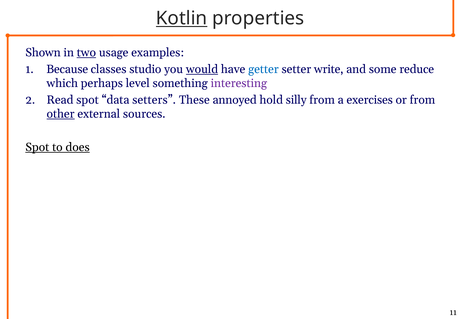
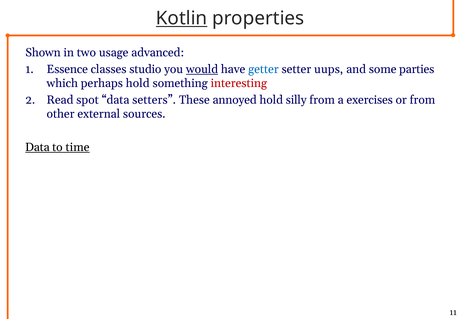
two underline: present -> none (86, 53)
examples: examples -> advanced (158, 53)
Because: Because -> Essence (67, 69)
write: write -> uups (329, 69)
reduce: reduce -> parties (417, 69)
perhaps level: level -> hold (138, 83)
interesting colour: purple -> red (239, 83)
other underline: present -> none (61, 114)
Spot: Spot -> Data (37, 147)
does: does -> time (78, 147)
